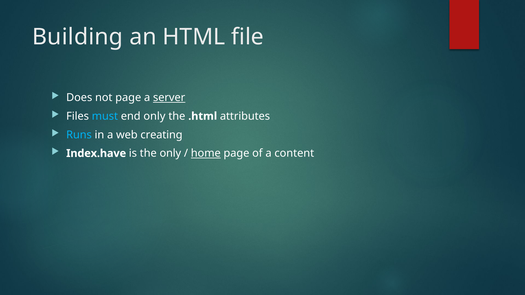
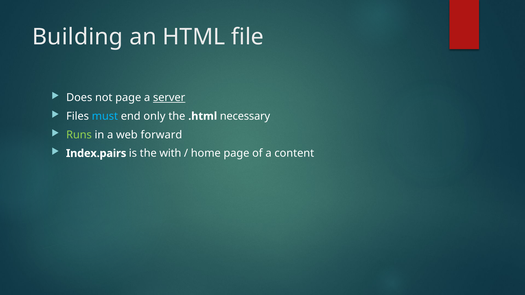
attributes: attributes -> necessary (245, 116)
Runs colour: light blue -> light green (79, 135)
creating: creating -> forward (161, 135)
Index.have: Index.have -> Index.pairs (96, 154)
the only: only -> with (170, 154)
home underline: present -> none (206, 154)
